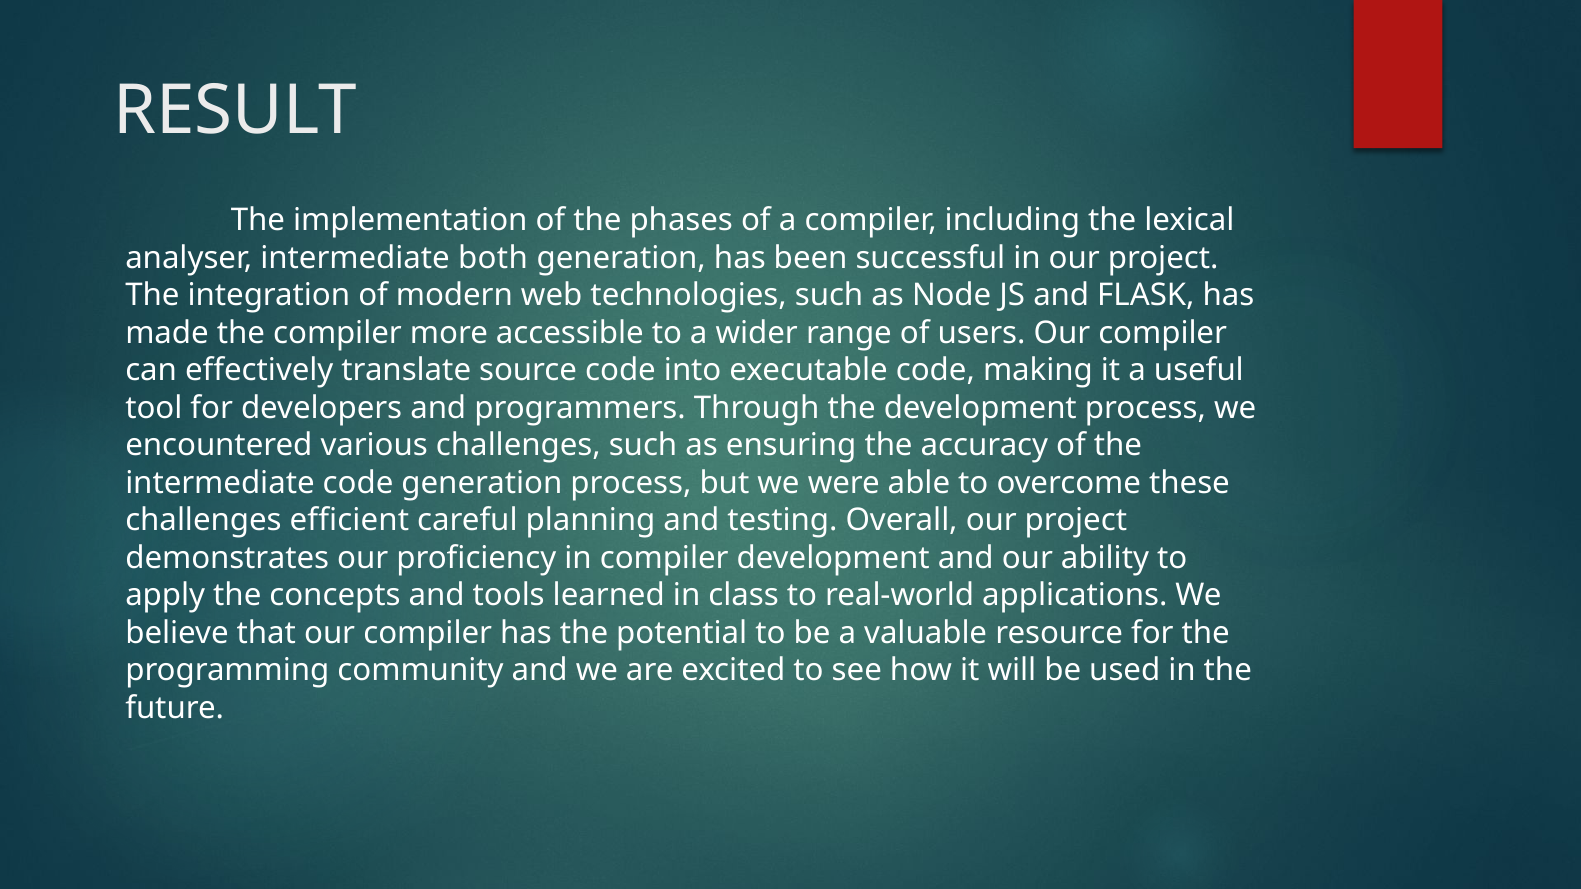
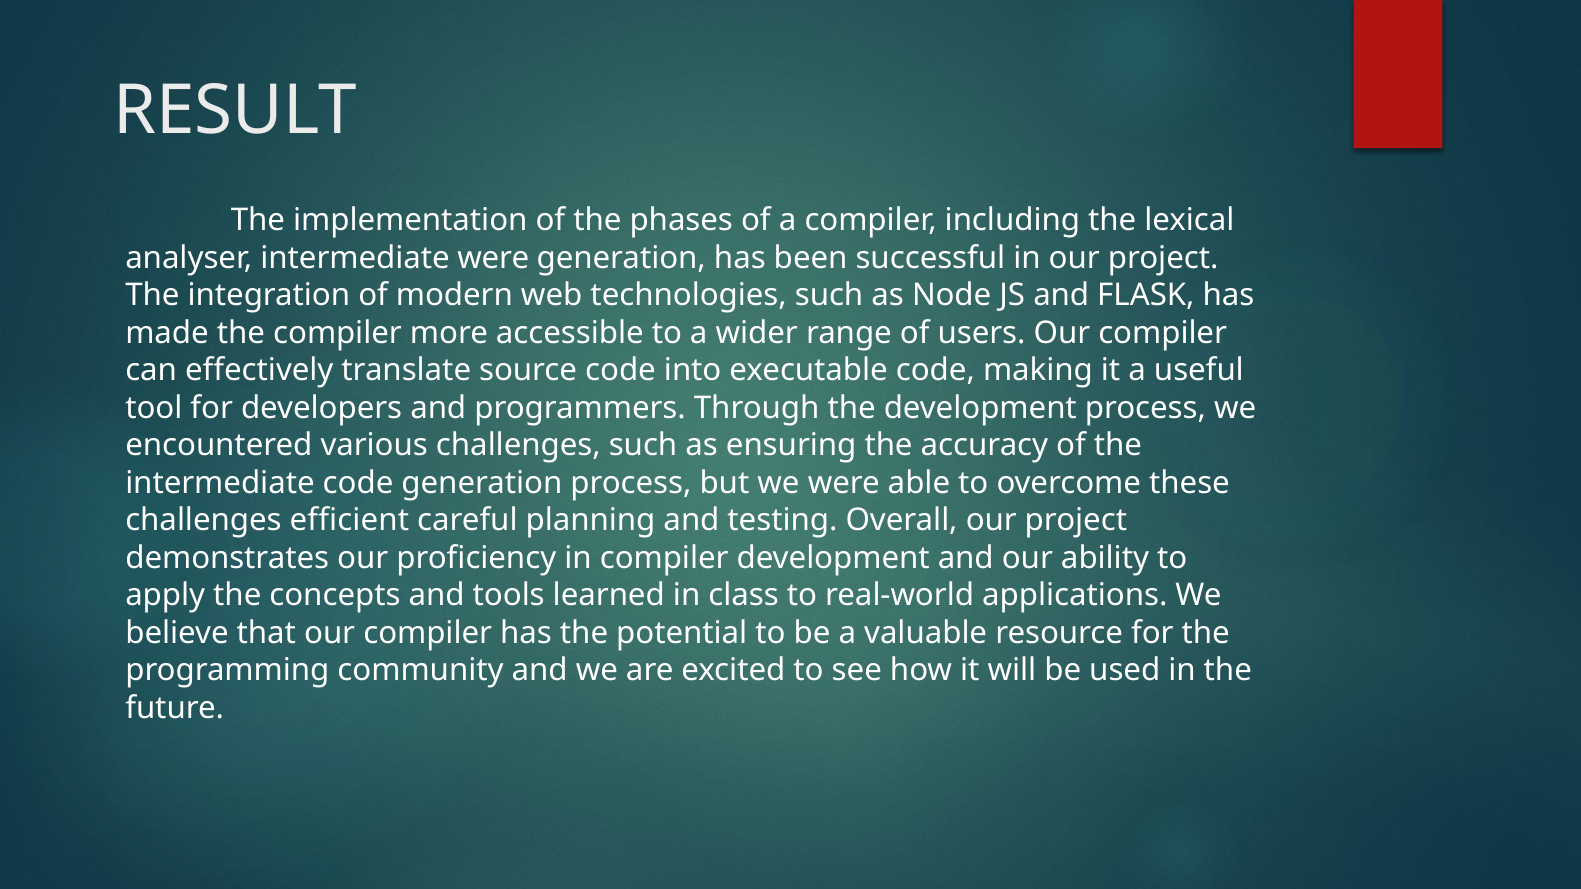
intermediate both: both -> were (493, 258)
